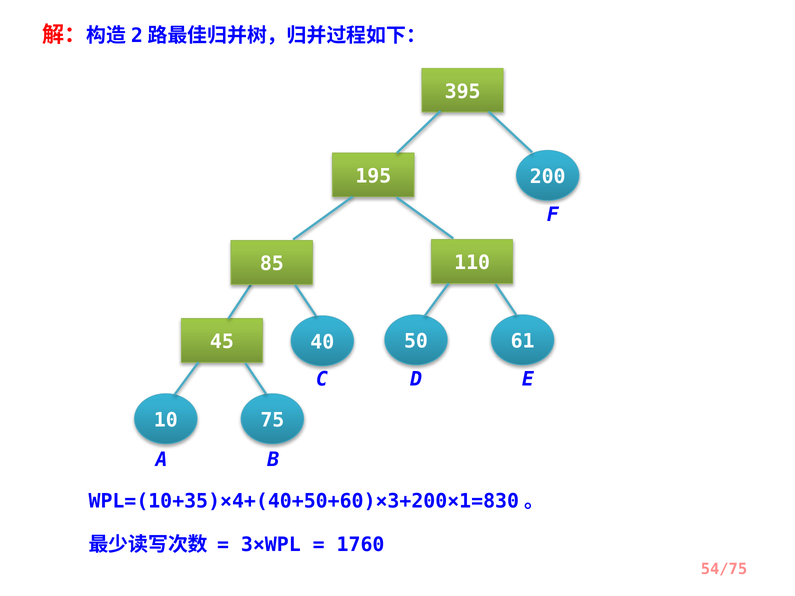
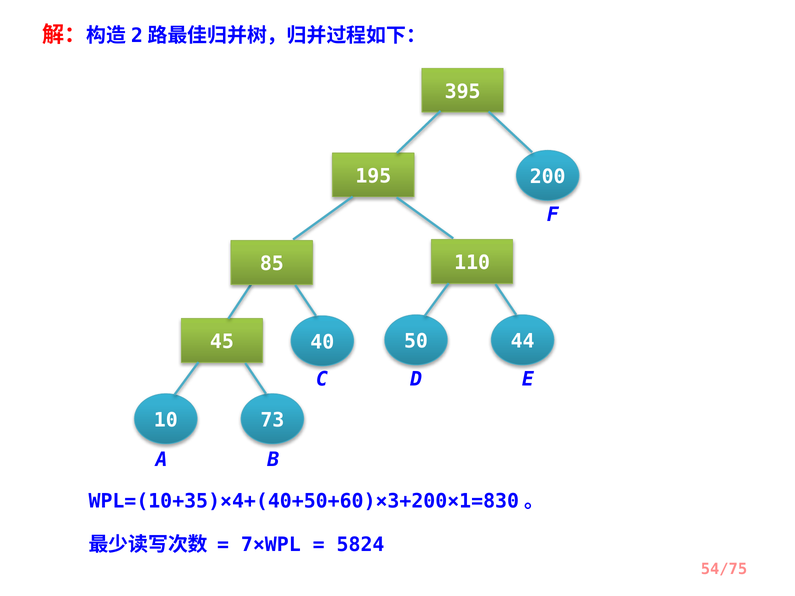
61: 61 -> 44 (523, 341)
75: 75 -> 73 (272, 420)
3×WPL: 3×WPL -> 7×WPL (271, 545)
1760: 1760 -> 5824 (361, 545)
